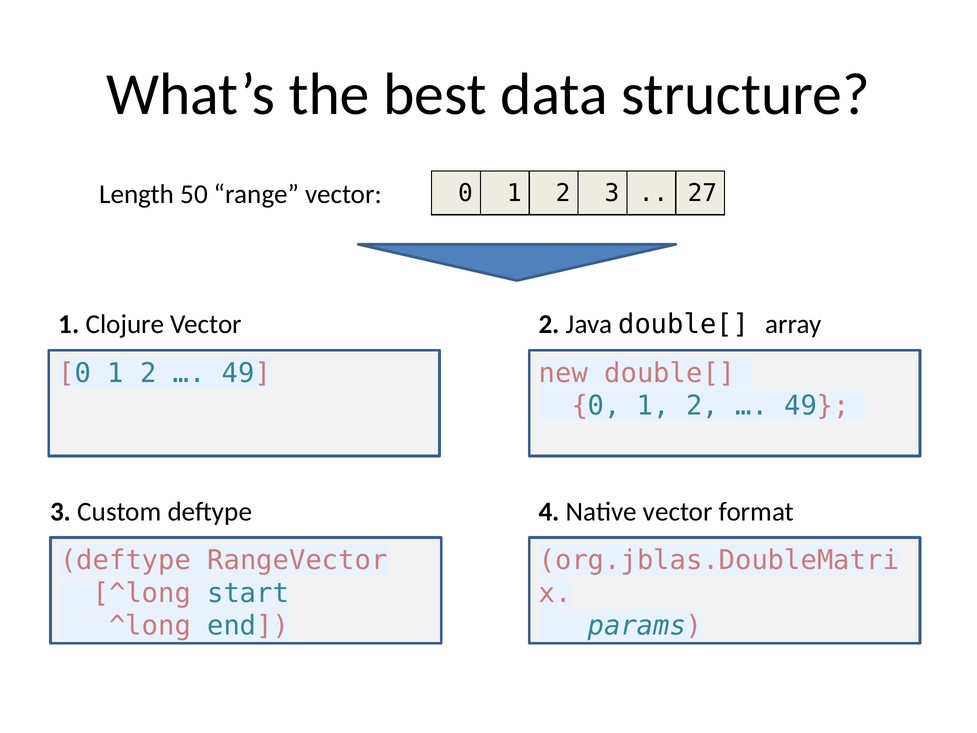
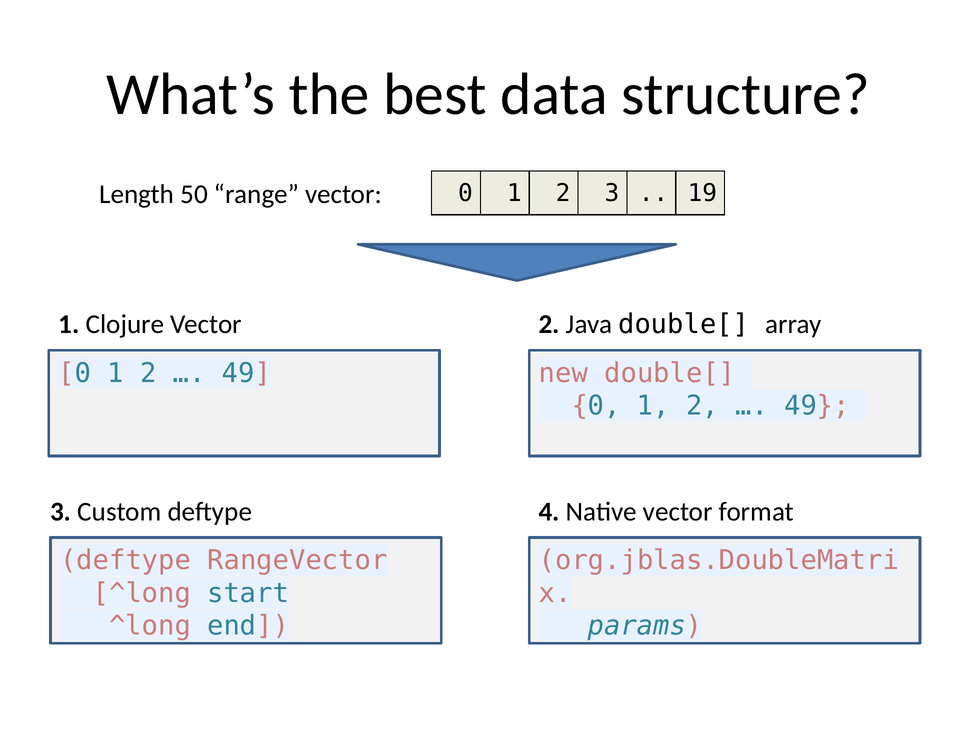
27: 27 -> 19 (702, 193)
